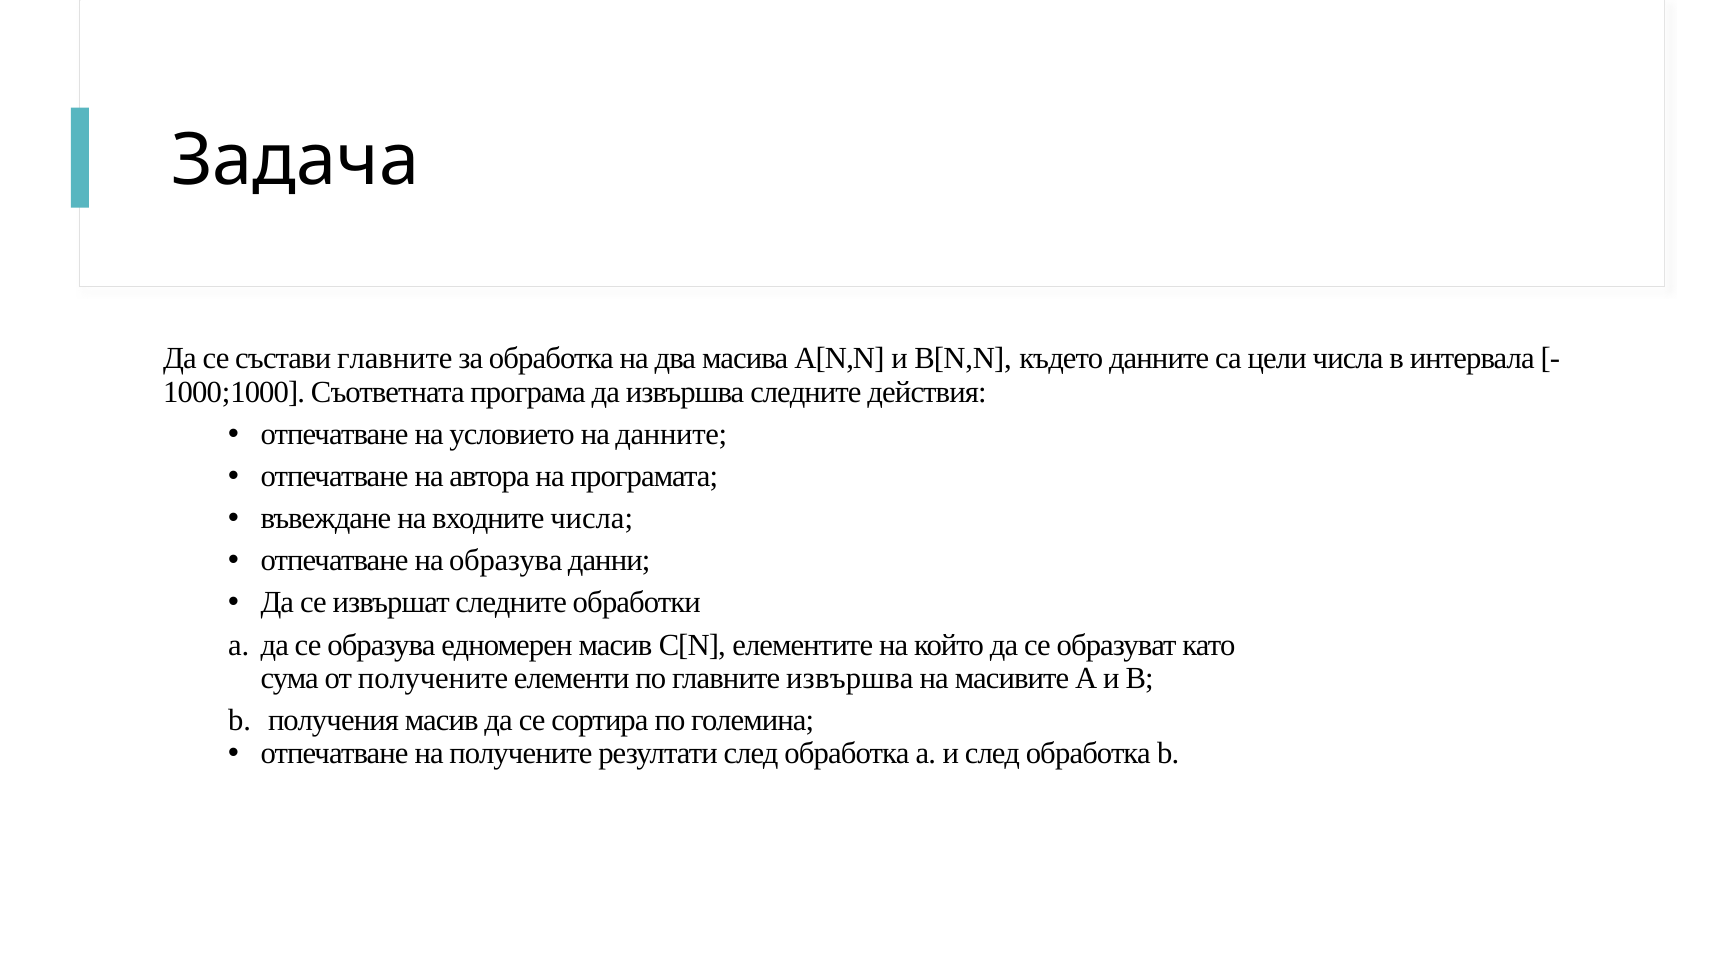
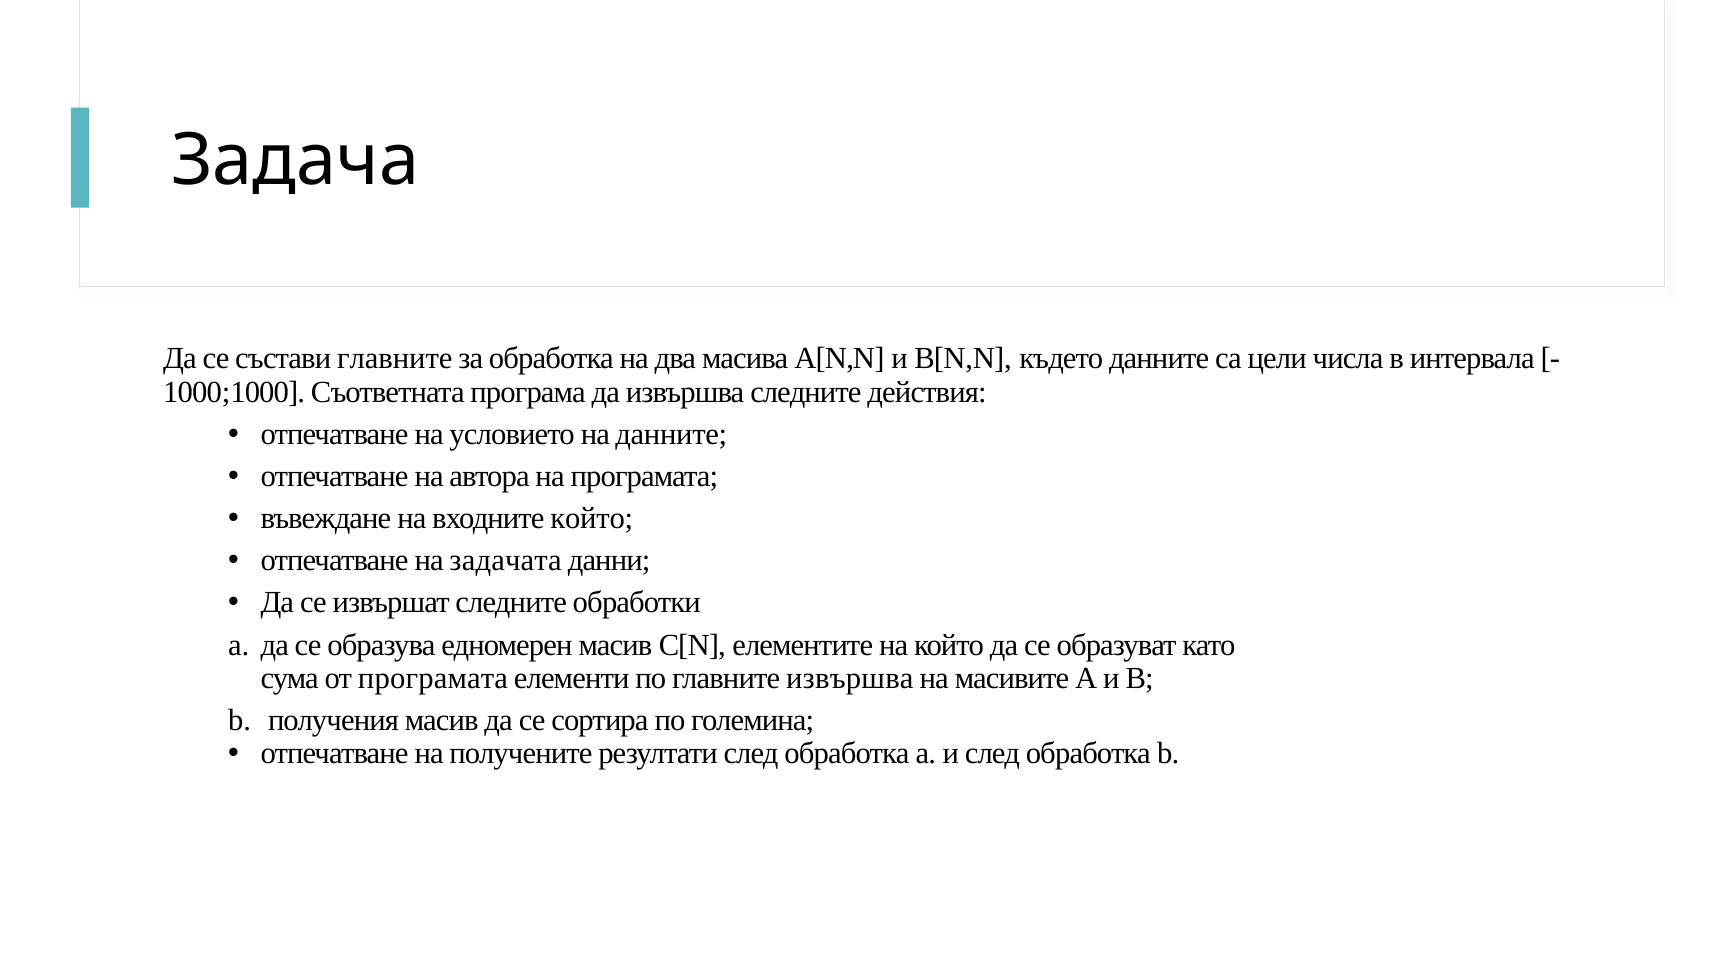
входните числа: числа -> който (592, 518)
на образува: образува -> задачата (506, 560)
от получените: получените -> програмата (433, 678)
